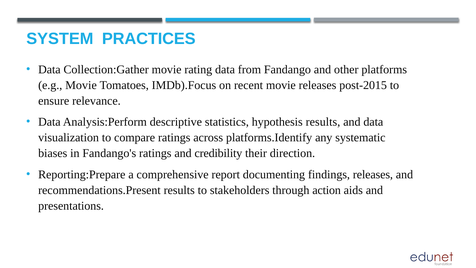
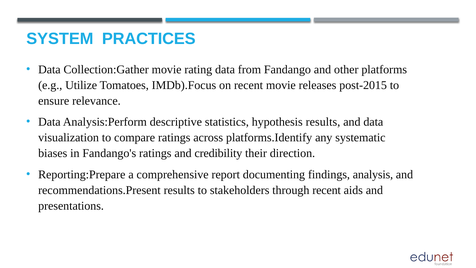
e.g Movie: Movie -> Utilize (81, 85)
findings releases: releases -> analysis (373, 174)
through action: action -> recent (327, 190)
